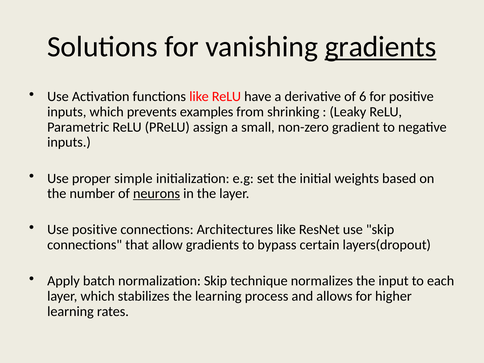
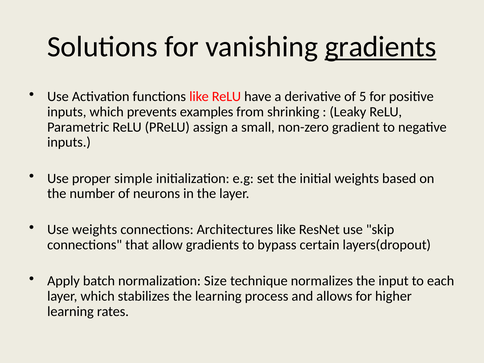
6: 6 -> 5 (363, 97)
neurons underline: present -> none (157, 194)
Use positive: positive -> weights (95, 230)
normalization Skip: Skip -> Size (215, 281)
